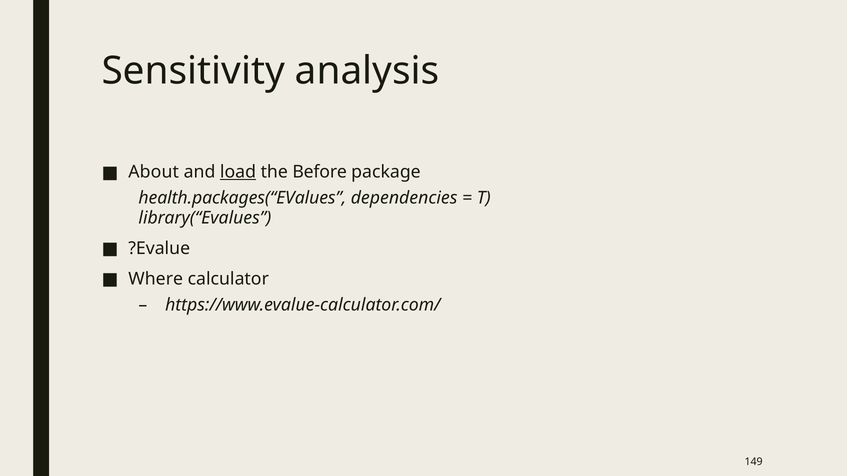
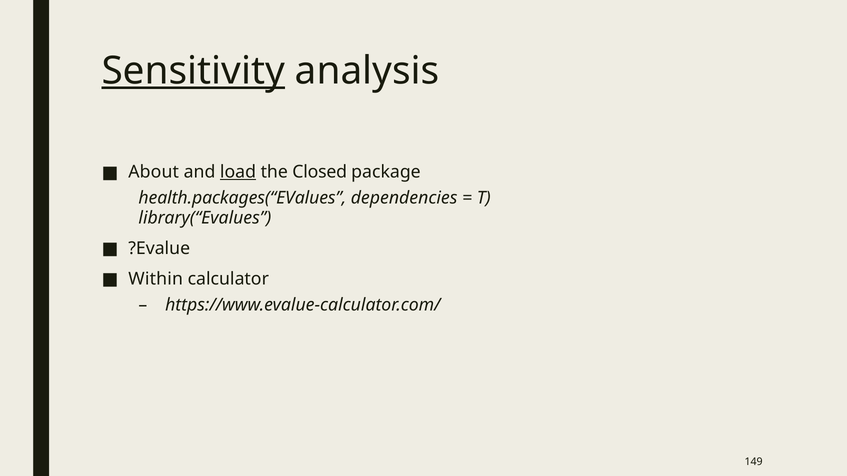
Sensitivity underline: none -> present (193, 71)
Before: Before -> Closed (320, 172)
Where: Where -> Within (156, 279)
